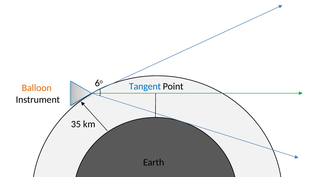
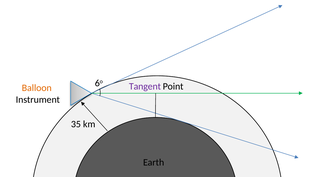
Tangent colour: blue -> purple (145, 87)
